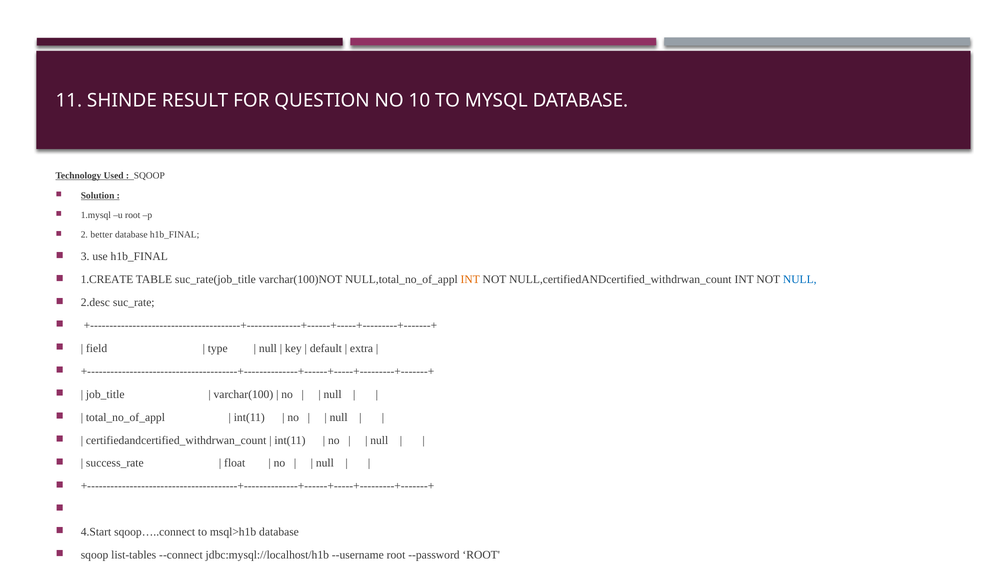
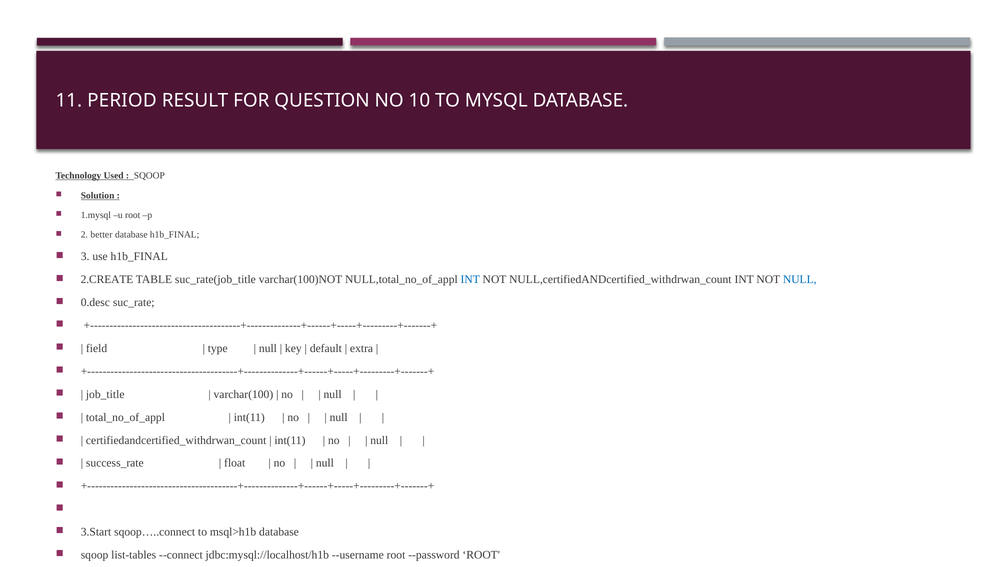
SHINDE: SHINDE -> PERIOD (122, 100)
1.CREATE: 1.CREATE -> 2.CREATE (107, 279)
INT colour: orange -> blue (470, 279)
2.desc: 2.desc -> 0.desc (95, 302)
4.Start: 4.Start -> 3.Start (96, 531)
